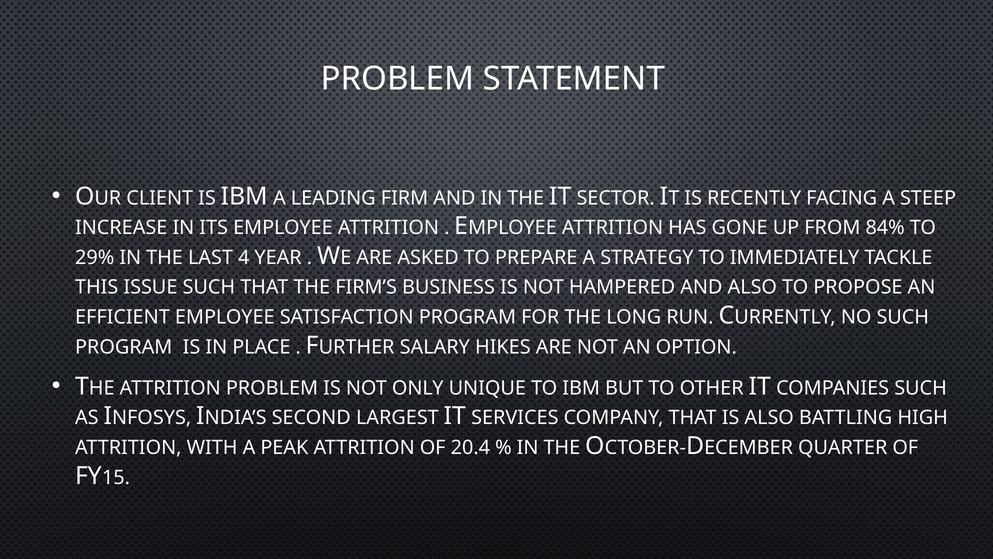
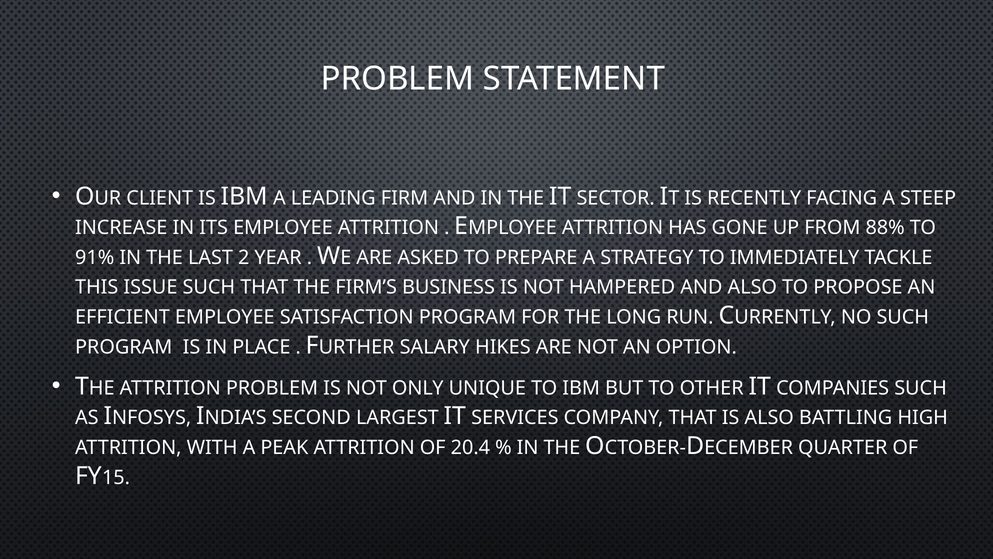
84%: 84% -> 88% (885, 228)
29%: 29% -> 91% (95, 257)
4: 4 -> 2 (244, 257)
